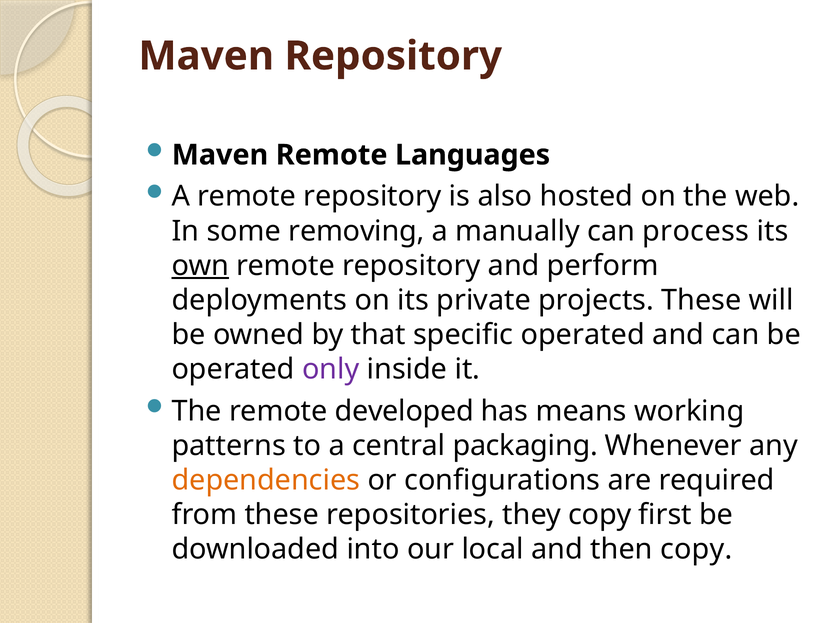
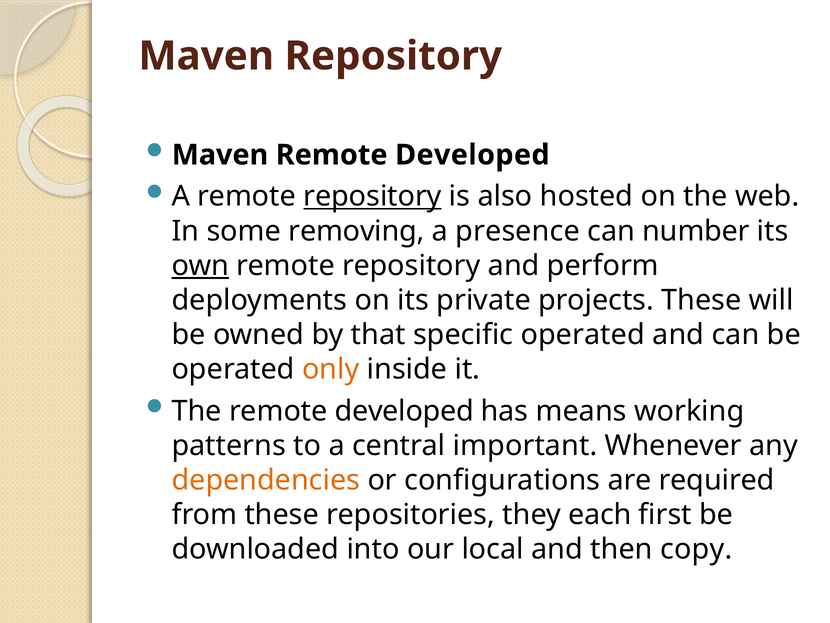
Maven Remote Languages: Languages -> Developed (472, 155)
repository underline: none -> present (372, 196)
manually: manually -> presence (518, 231)
process: process -> number (696, 231)
only colour: purple -> orange (331, 369)
packaging: packaging -> important (525, 445)
they copy: copy -> each (600, 514)
